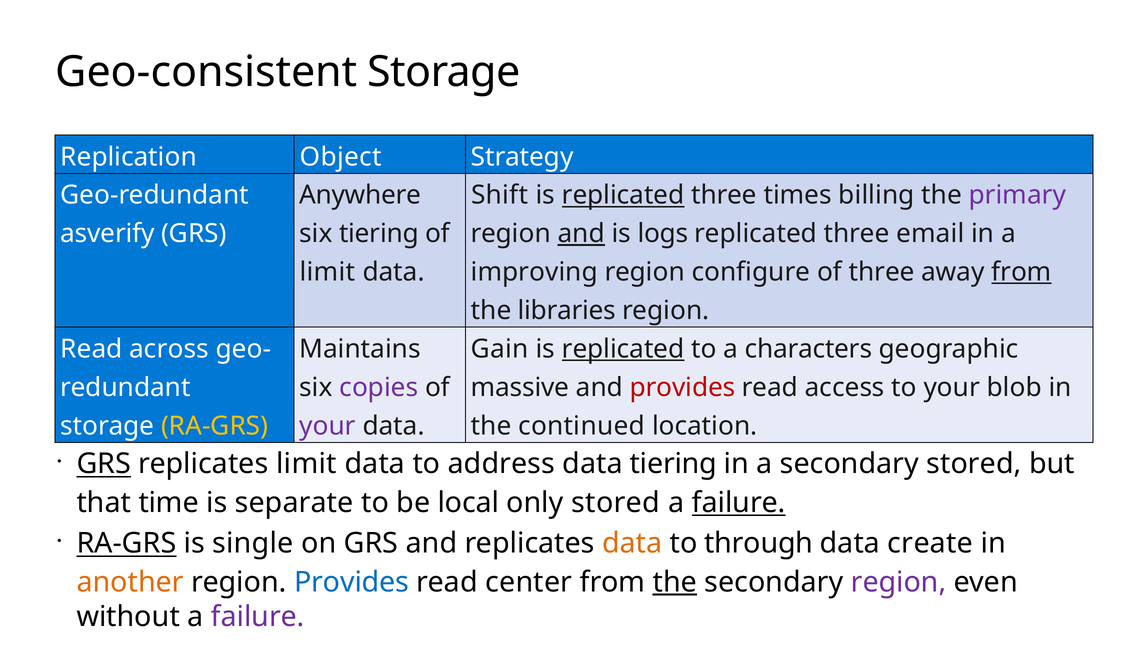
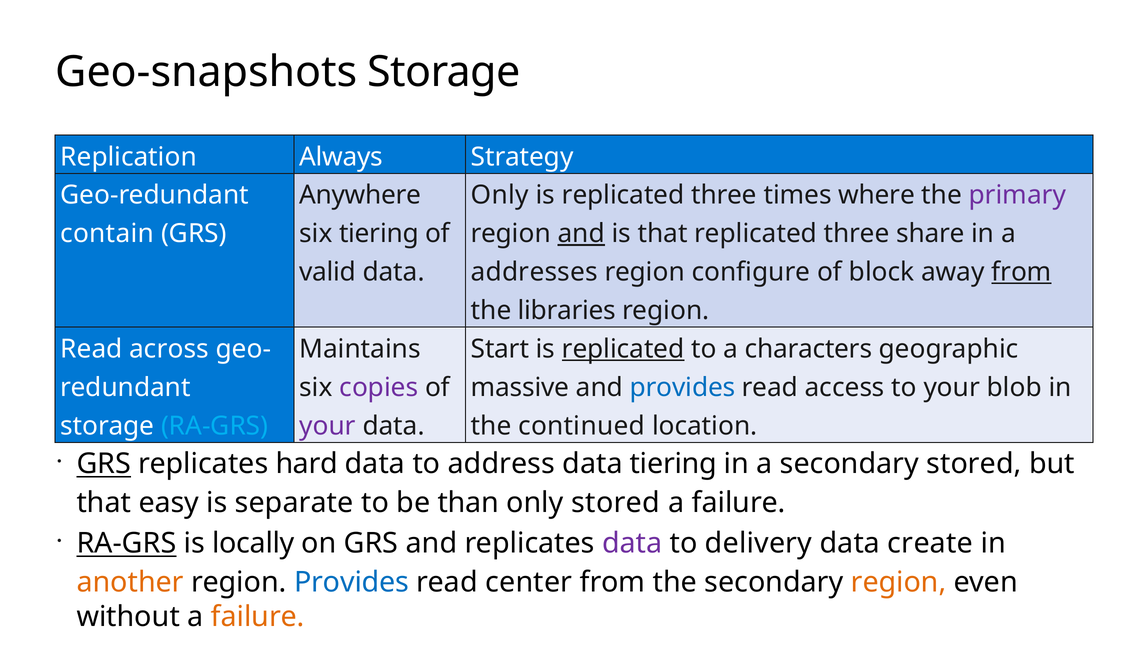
Geo-consistent: Geo-consistent -> Geo-snapshots (206, 72)
Object: Object -> Always (341, 157)
Shift: Shift -> Only (500, 195)
replicated underline: present -> none (623, 195)
billing: billing -> where (877, 195)
asverify: asverify -> contain (107, 234)
is logs: logs -> that (663, 234)
email: email -> share (930, 234)
limit: limit -> valid (328, 272)
improving: improving -> addresses (534, 272)
of three: three -> block (882, 272)
Gain: Gain -> Start (500, 349)
provides colour: red -> blue (683, 387)
RA-GRS colour: yellow -> light blue (215, 426)
replicates limit: limit -> hard (307, 463)
time: time -> easy (169, 503)
local: local -> than (468, 503)
failure underline: present -> none (739, 503)
single: single -> locally (253, 543)
data colour: orange -> purple (632, 543)
through: through -> delivery (759, 543)
the underline: present -> none (675, 582)
region colour: purple -> orange (899, 582)
failure colour: purple -> orange (258, 616)
